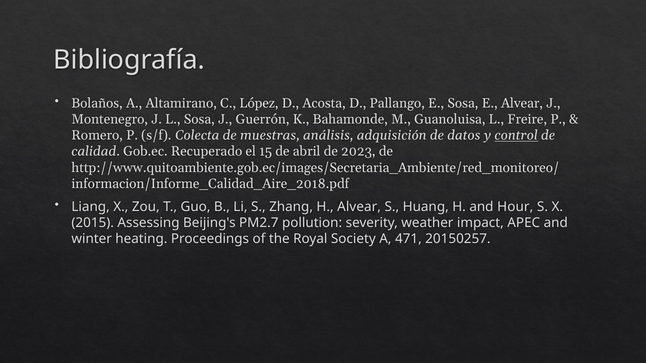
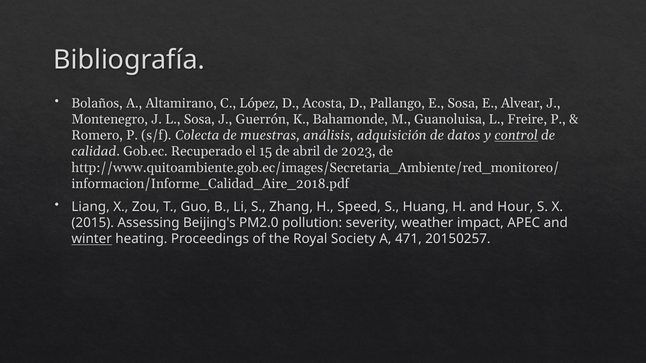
H Alvear: Alvear -> Speed (359, 207)
PM2.7: PM2.7 -> PM2.0 (259, 223)
winter underline: none -> present (92, 239)
